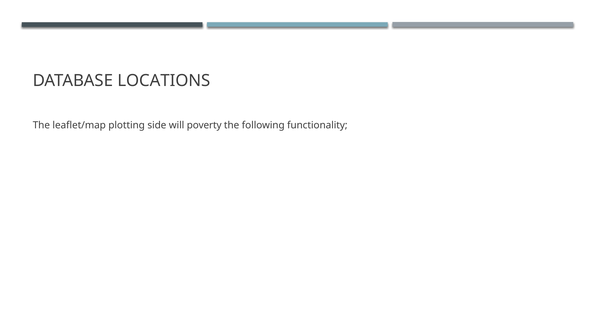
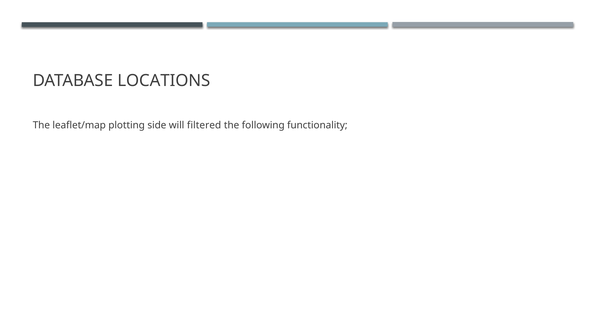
poverty: poverty -> filtered (204, 125)
